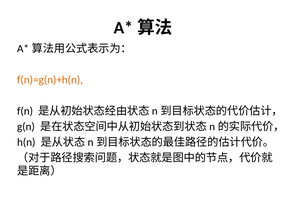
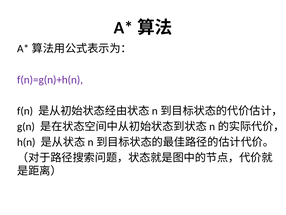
f(n)=g(n)+h(n colour: orange -> purple (50, 80)
